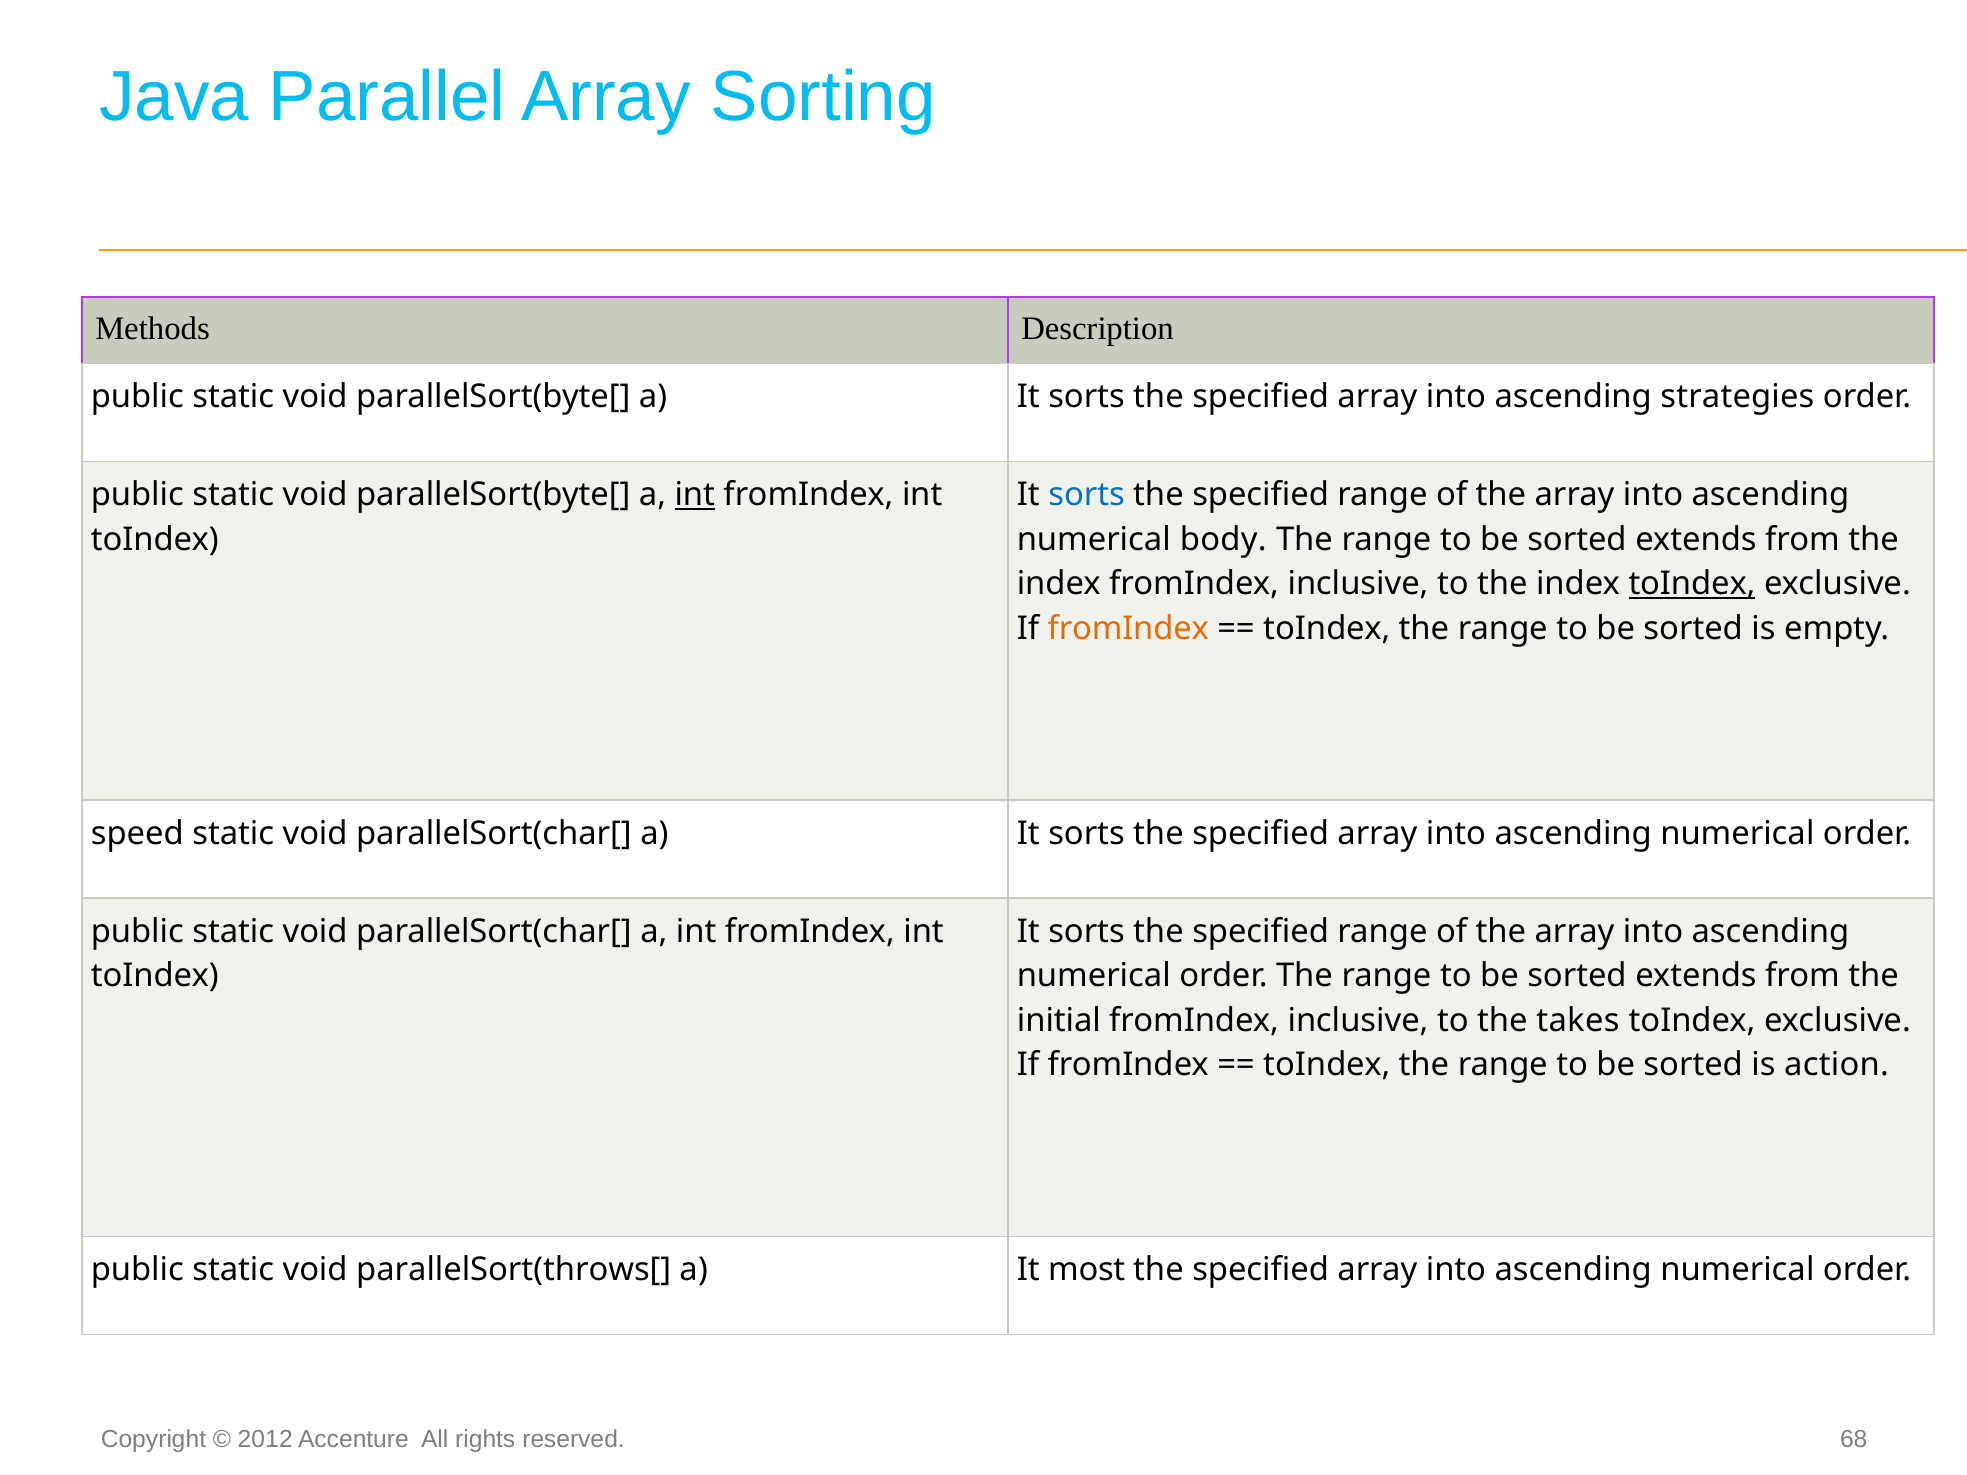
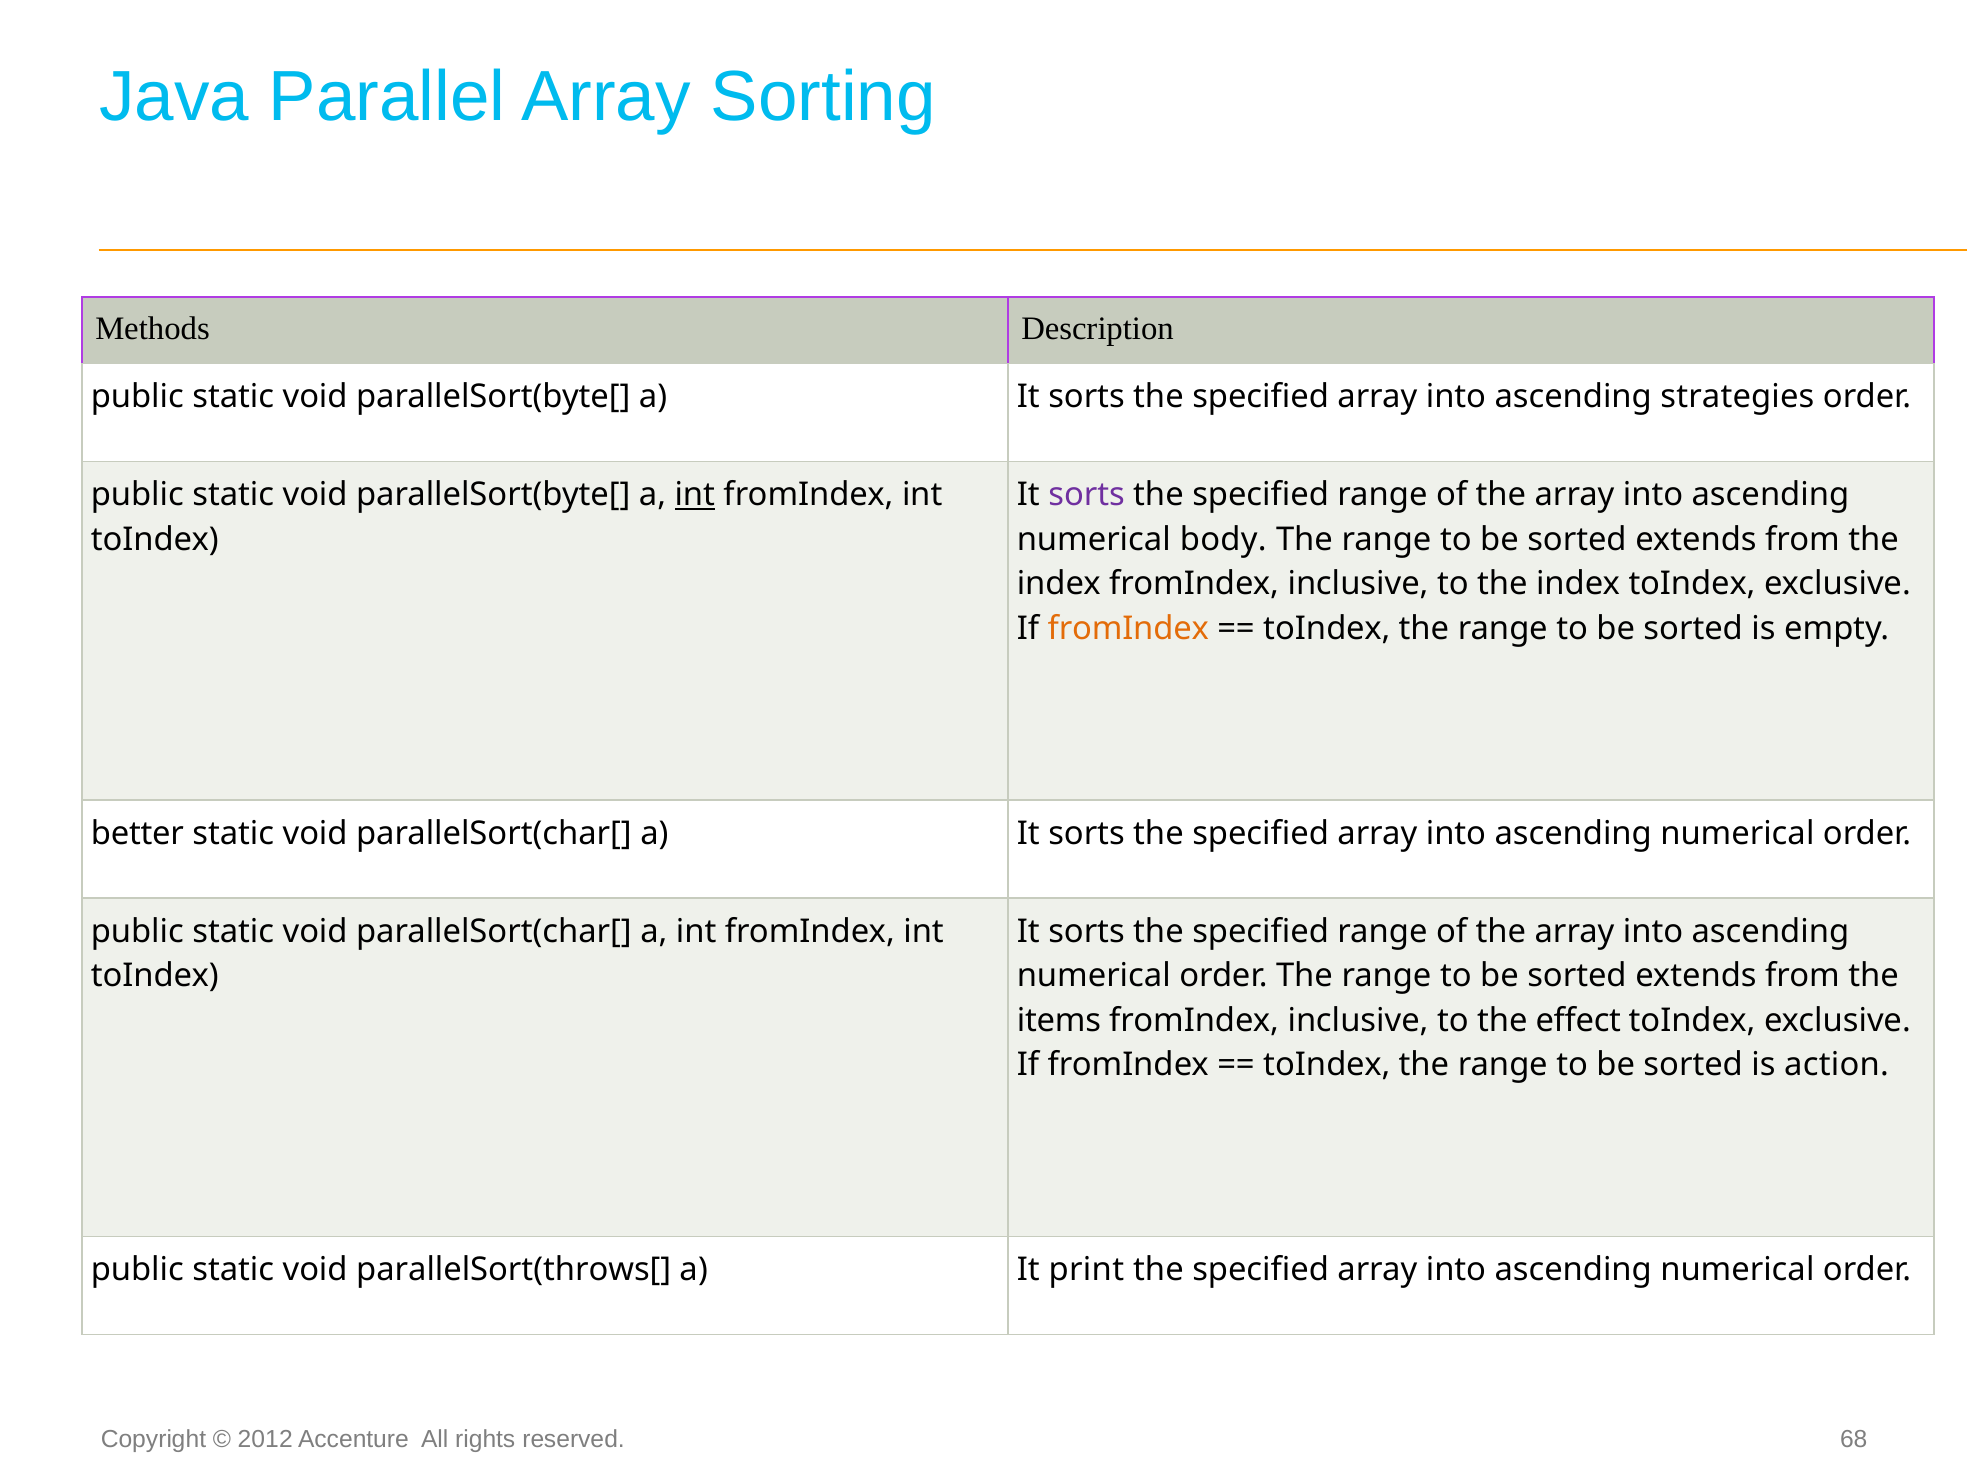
sorts colour: blue -> purple (1087, 495)
toIndex underline: present -> none (1692, 584)
speed: speed -> better (137, 833)
initial: initial -> items (1059, 1021)
takes: takes -> effect (1578, 1021)
most: most -> print (1086, 1270)
